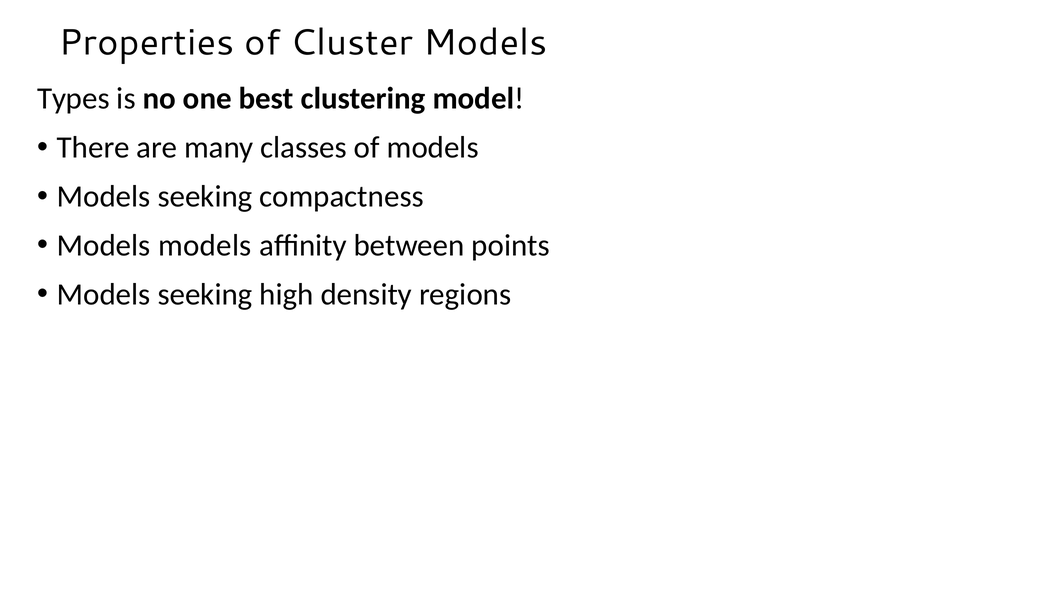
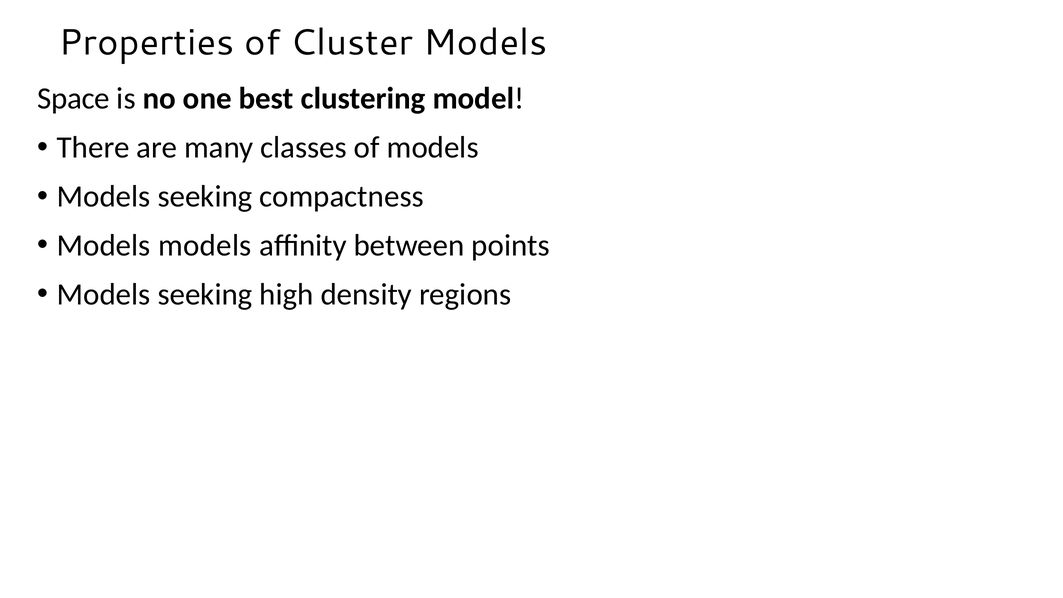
Types: Types -> Space (73, 99)
